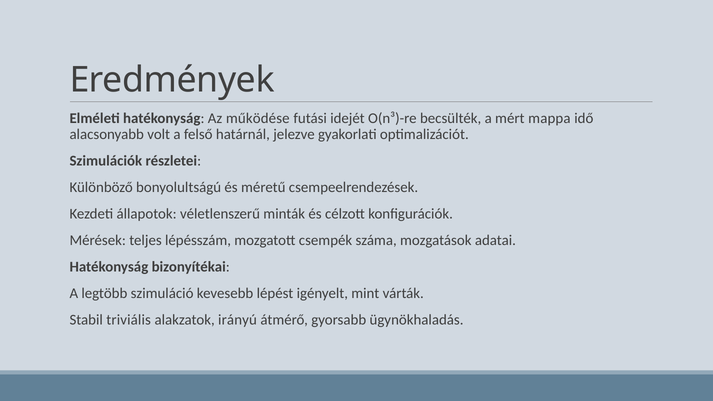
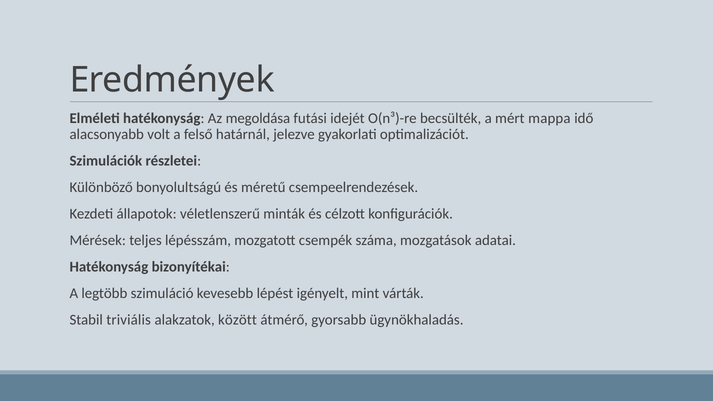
működése: működése -> megoldása (258, 119)
irányú: irányú -> között (238, 320)
